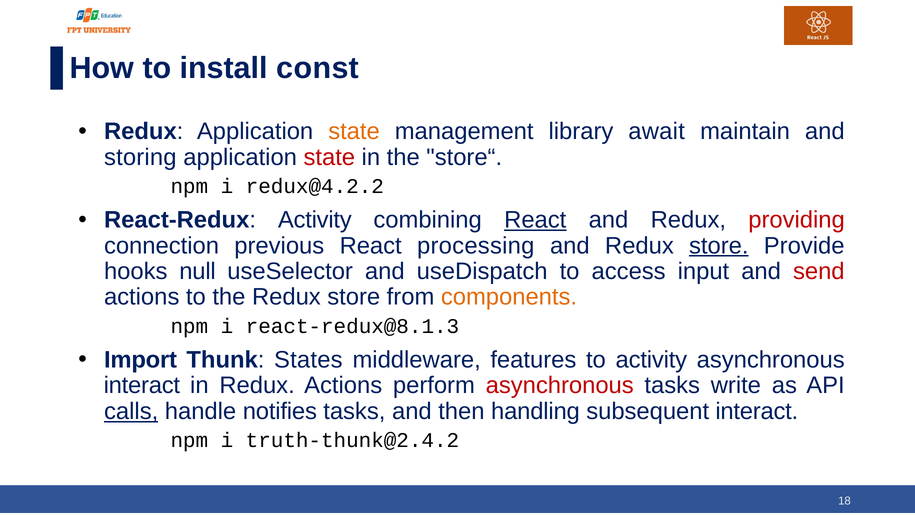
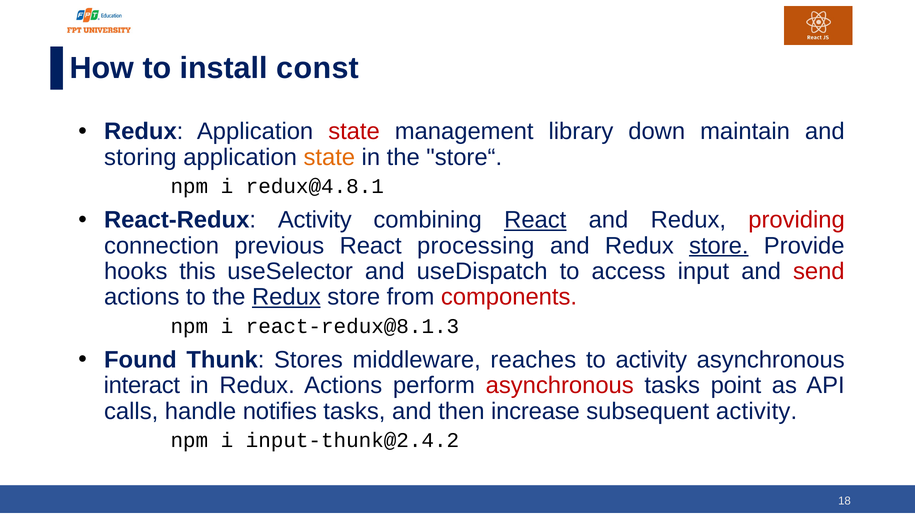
state colour: orange -> red (354, 131)
await: await -> down (657, 131)
state colour: red -> orange (329, 157)
redux@4.2.2: redux@4.2.2 -> redux@4.8.1 (315, 186)
null: null -> this (198, 271)
Redux underline: none -> present (286, 297)
components colour: orange -> red (509, 297)
Import: Import -> Found (140, 360)
States: States -> Stores (308, 360)
features: features -> reaches (533, 360)
write: write -> point (736, 385)
calls underline: present -> none (131, 411)
handling: handling -> increase (535, 411)
subsequent interact: interact -> activity (757, 411)
truth-thunk@2.4.2: truth-thunk@2.4.2 -> input-thunk@2.4.2 (352, 440)
